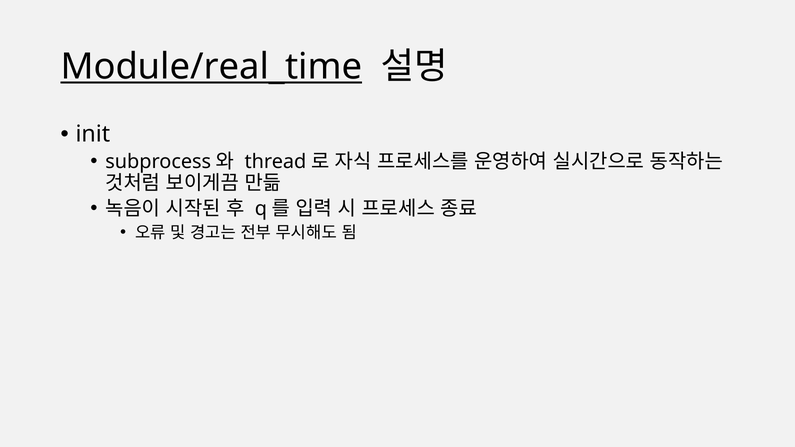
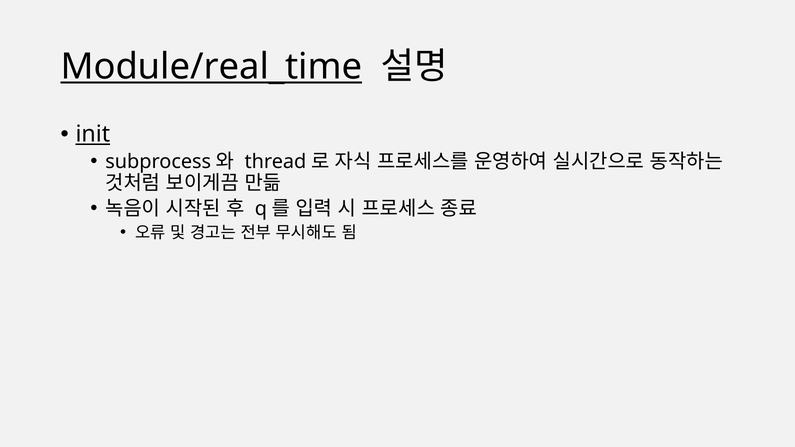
init underline: none -> present (93, 134)
